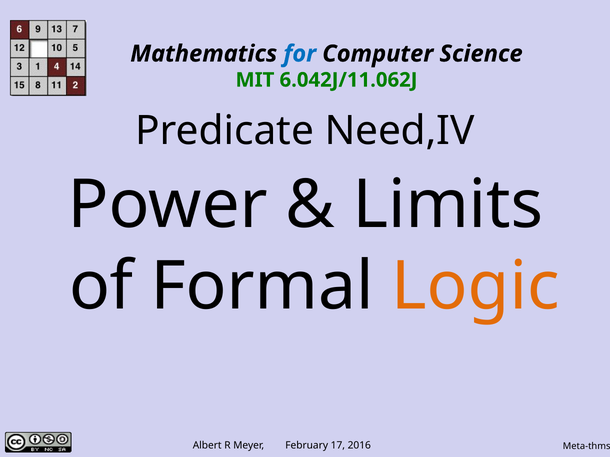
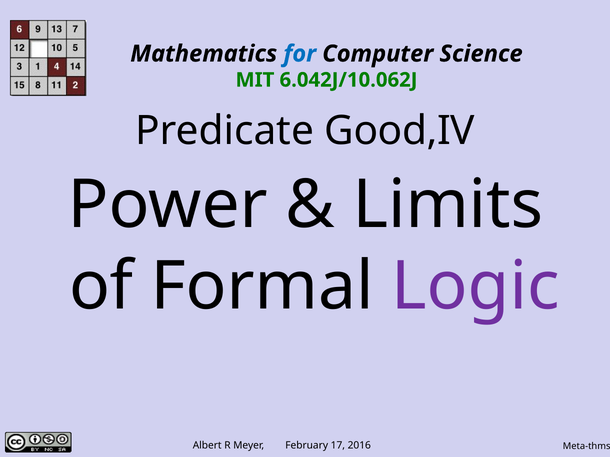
6.042J/11.062J: 6.042J/11.062J -> 6.042J/10.062J (349, 80)
Need,IV: Need,IV -> Good,IV (400, 131)
Logic colour: orange -> purple (476, 287)
